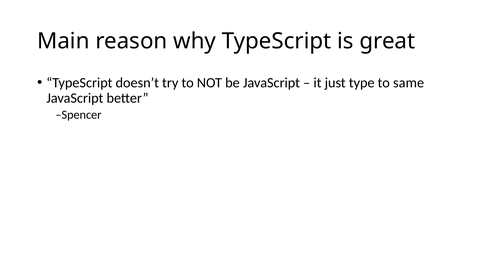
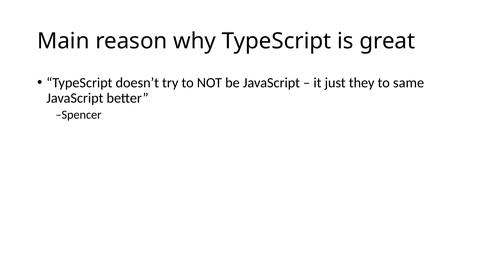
type: type -> they (362, 83)
